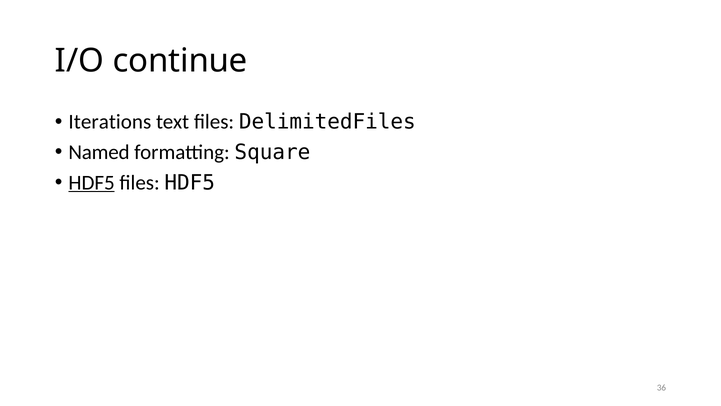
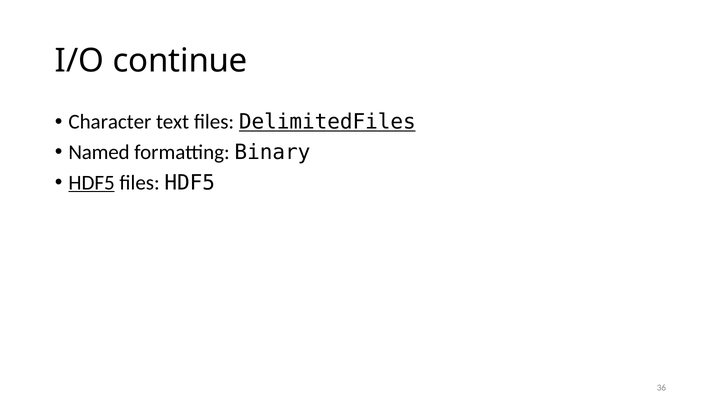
Iterations: Iterations -> Character (110, 122)
DelimitedFiles underline: none -> present (327, 122)
Square: Square -> Binary (272, 152)
